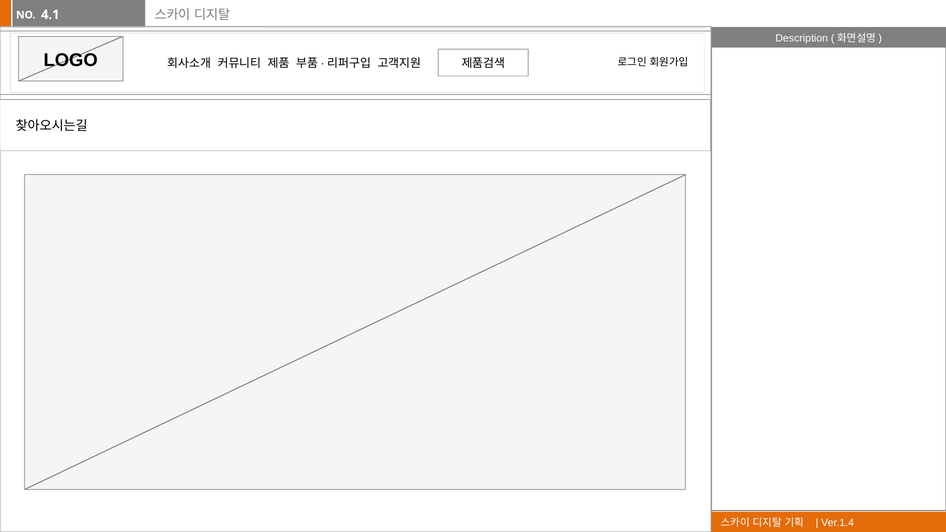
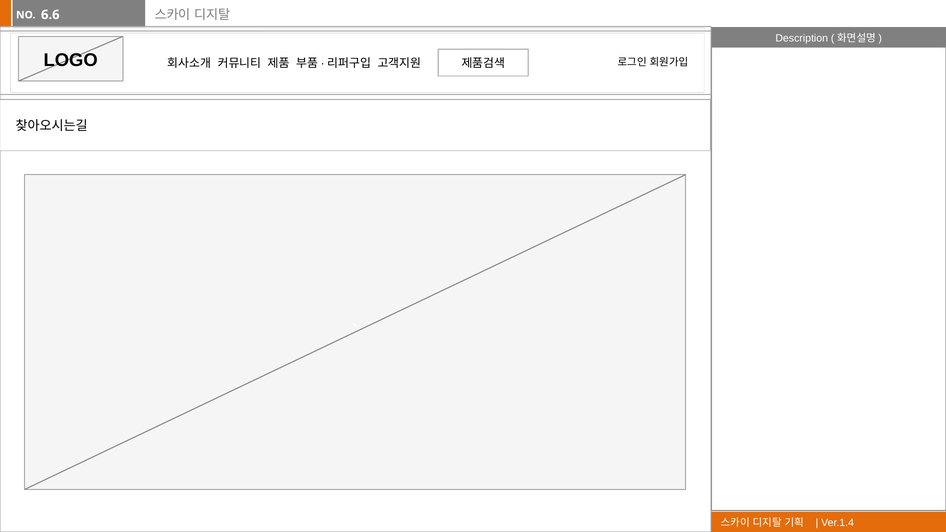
4.1: 4.1 -> 6.6 (50, 15)
